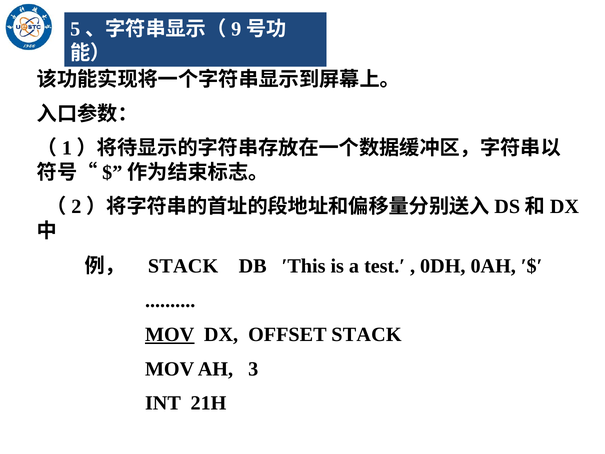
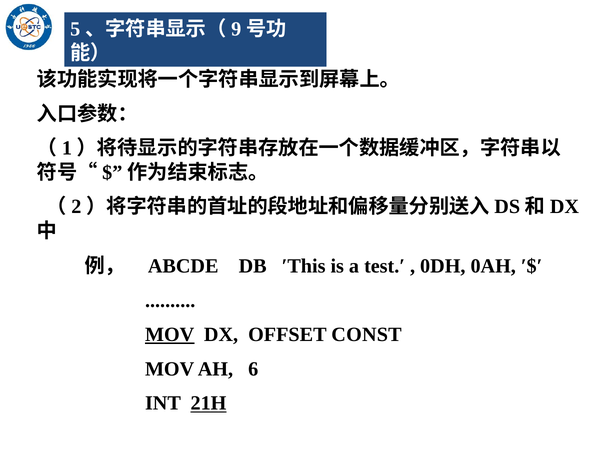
STACK: STACK -> ABCDE (183, 266)
OFFSET STACK: STACK -> CONST (366, 334)
3: 3 -> 6 (253, 369)
21H underline: none -> present (208, 403)
